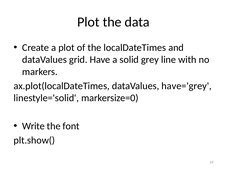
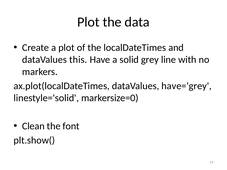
grid: grid -> this (78, 60)
Write: Write -> Clean (33, 126)
